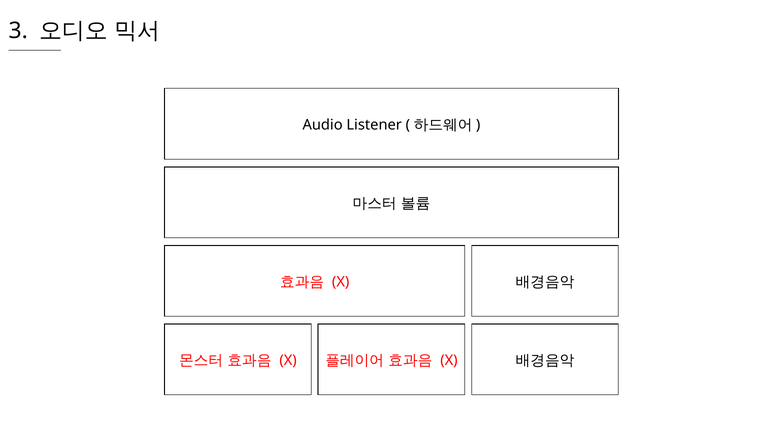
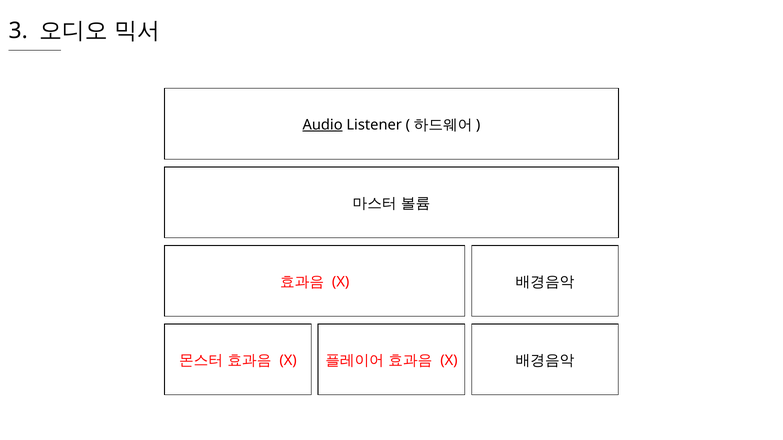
Audio underline: none -> present (323, 125)
